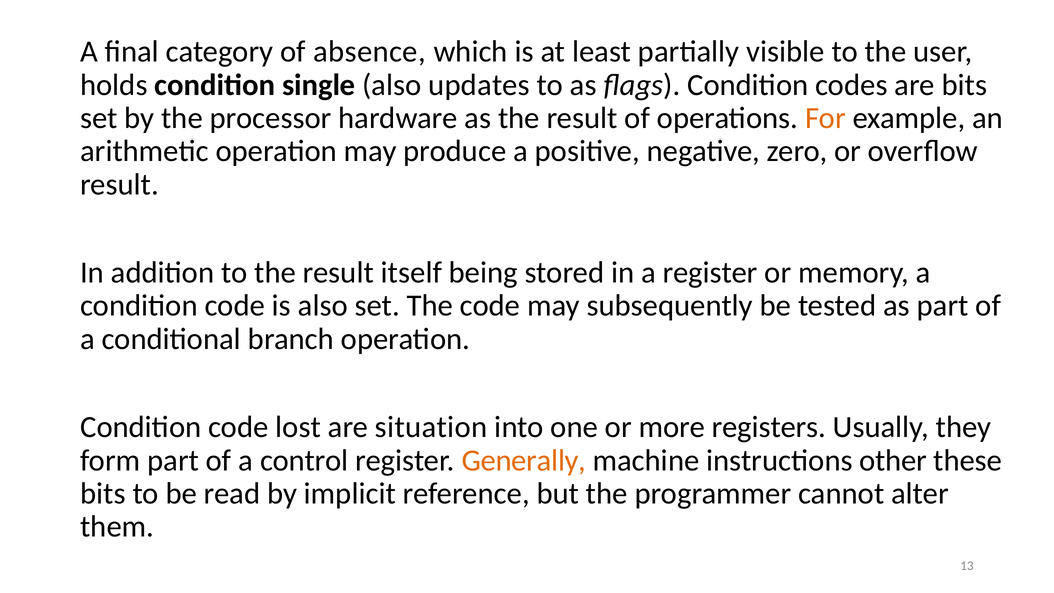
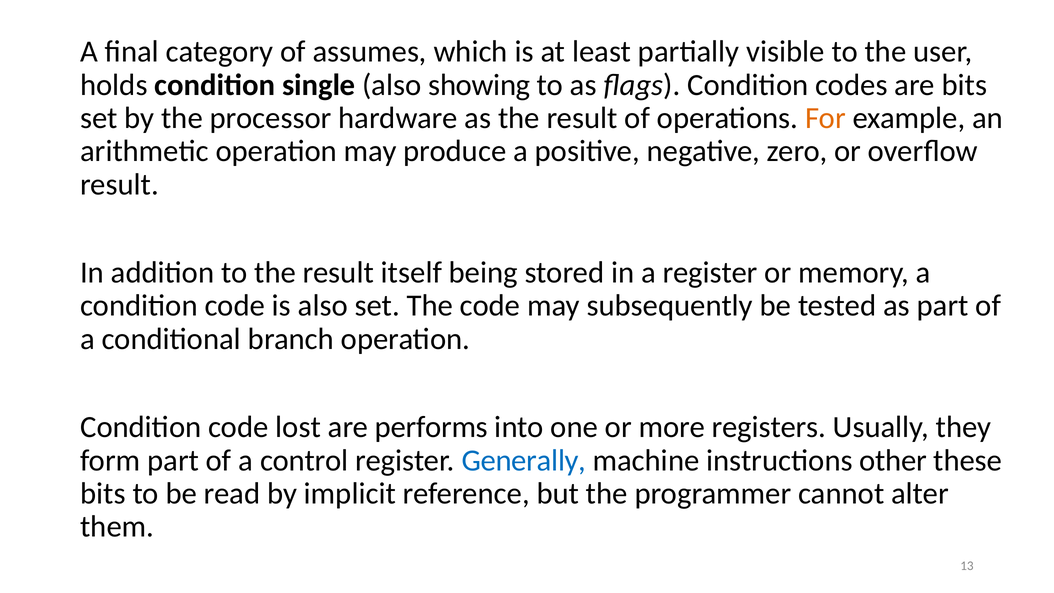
absence: absence -> assumes (370, 52)
updates: updates -> showing (479, 85)
situation: situation -> performs (431, 427)
Generally colour: orange -> blue (524, 460)
